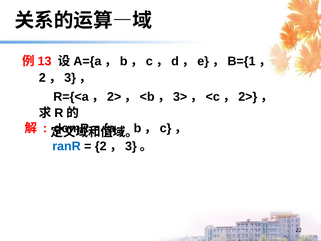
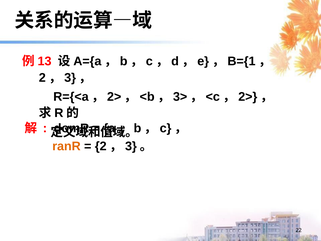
ranR colour: blue -> orange (66, 146)
